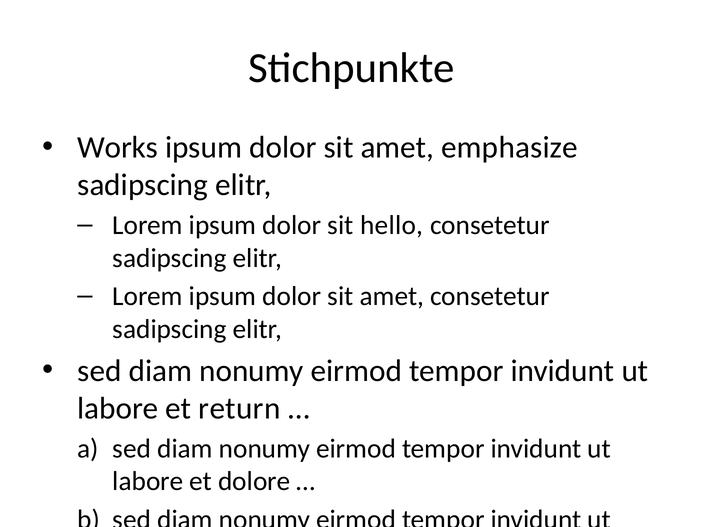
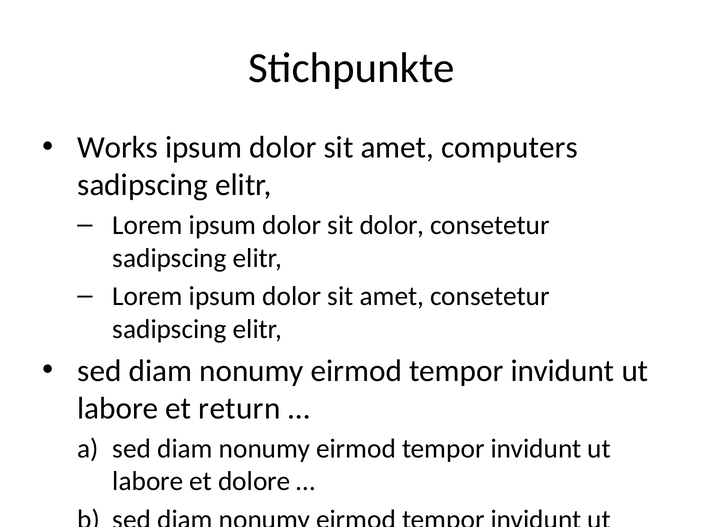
emphasize: emphasize -> computers (510, 147)
sit hello: hello -> dolor (392, 225)
